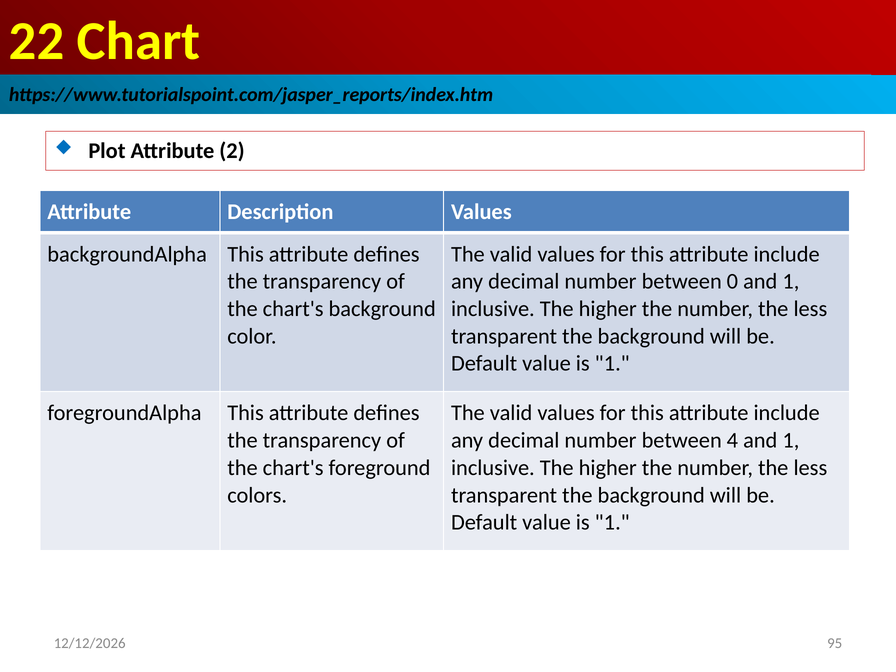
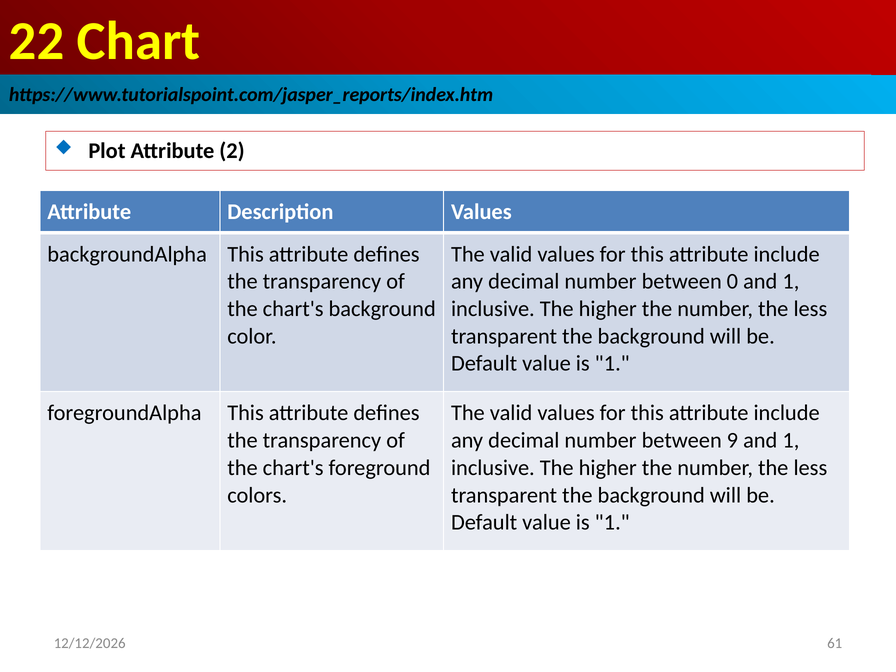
4: 4 -> 9 (732, 440)
95: 95 -> 61 (835, 644)
